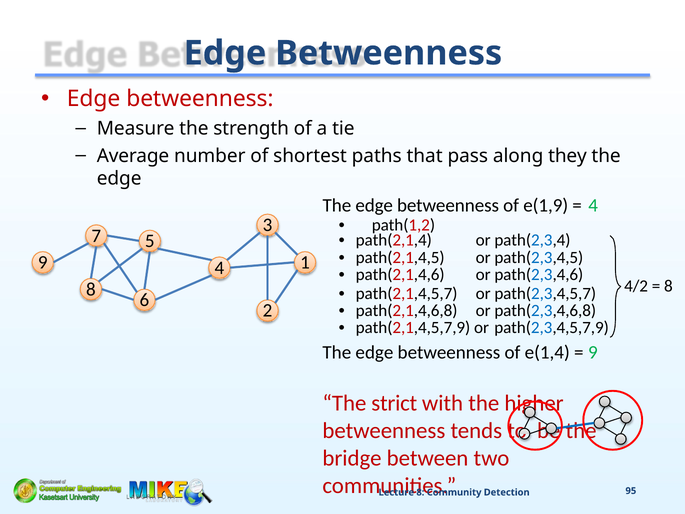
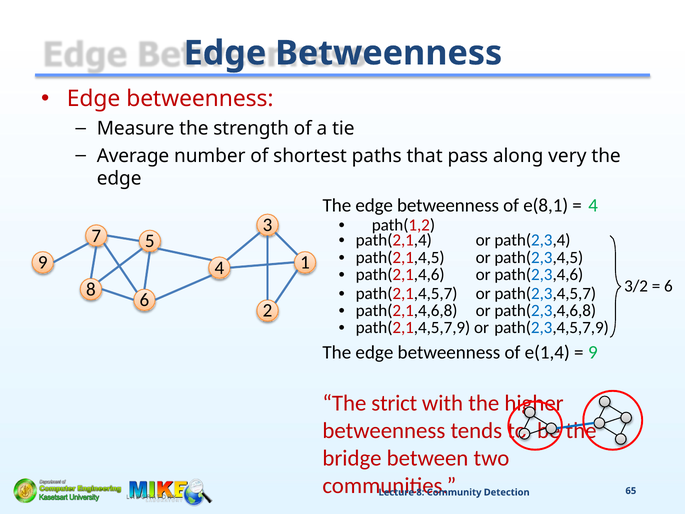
they: they -> very (567, 156)
e(1,9: e(1,9 -> e(8,1 (546, 205)
4/2: 4/2 -> 3/2 (636, 286)
8: 8 -> 6 (668, 286)
95: 95 -> 65 (631, 491)
